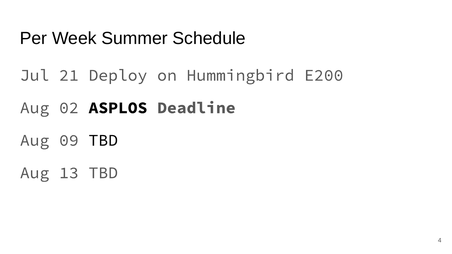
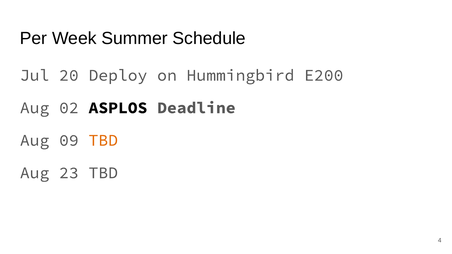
21: 21 -> 20 (69, 75)
TBD colour: black -> orange (103, 140)
13: 13 -> 23 (69, 173)
